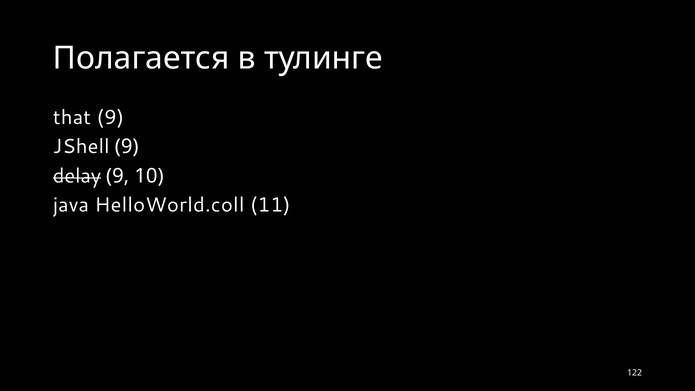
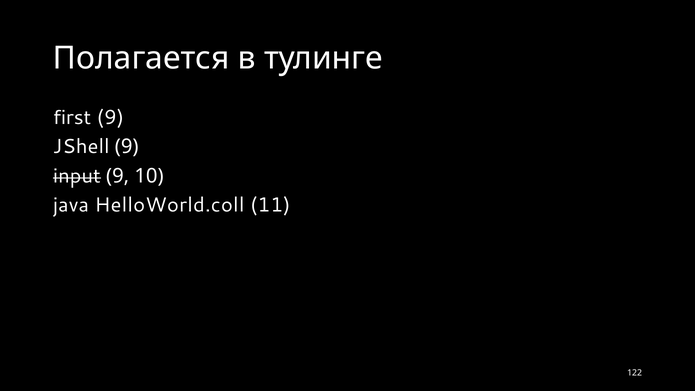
that: that -> first (72, 118)
delay: delay -> input (77, 176)
